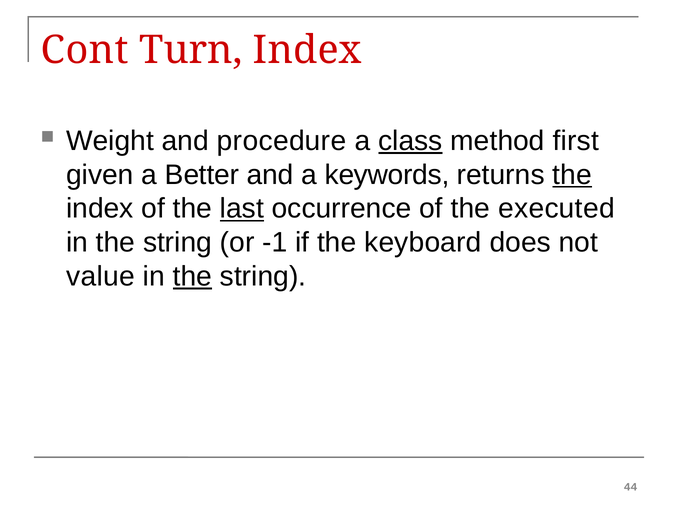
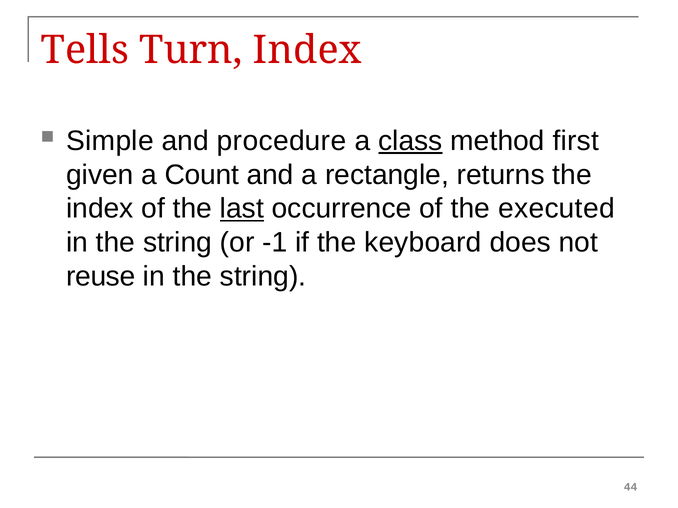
Cont: Cont -> Tells (85, 51)
Weight: Weight -> Simple (110, 141)
Better: Better -> Count (202, 175)
keywords: keywords -> rectangle (387, 175)
the underline: present -> none (572, 175)
value: value -> reuse (101, 277)
the underline: present -> none (192, 277)
